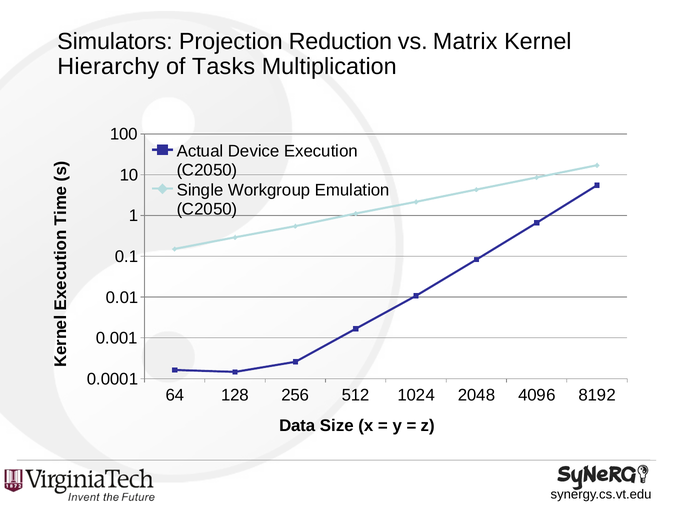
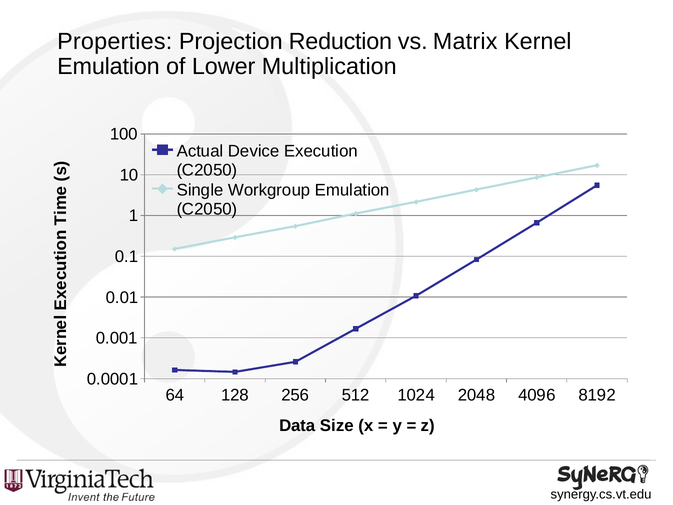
Simulators: Simulators -> Properties (115, 41)
Hierarchy: Hierarchy -> Emulation (108, 67)
Tasks: Tasks -> Lower (224, 67)
